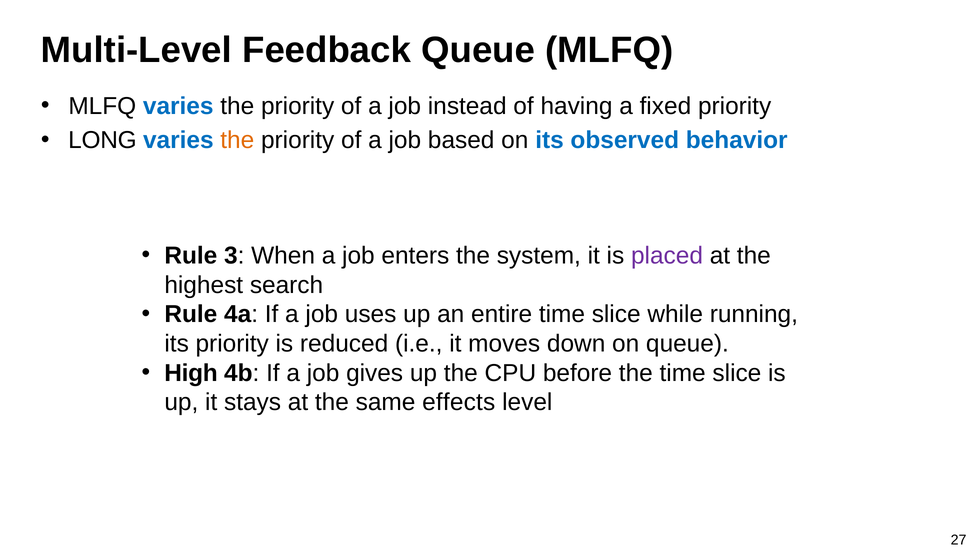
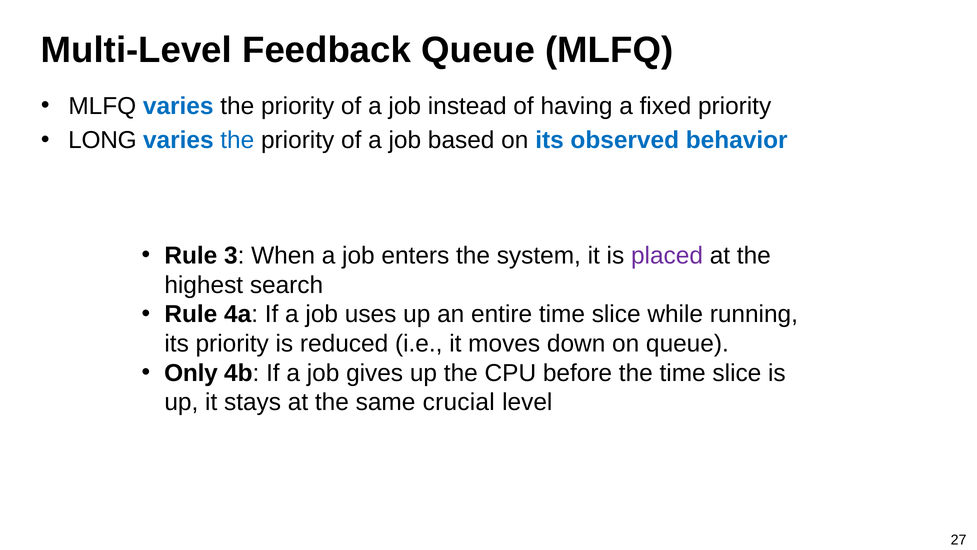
the colour: orange -> blue (237, 140)
High: High -> Only (191, 373)
effects: effects -> crucial (459, 402)
